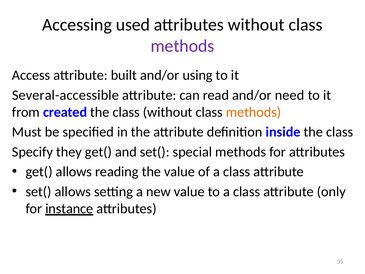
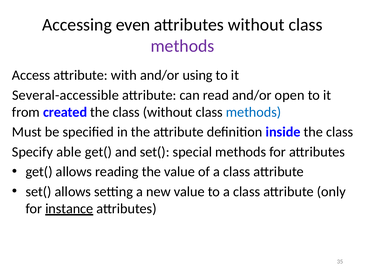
used: used -> even (133, 25)
built: built -> with (124, 75)
need: need -> open (290, 95)
methods colour: orange -> blue (254, 112)
they: they -> able (69, 152)
